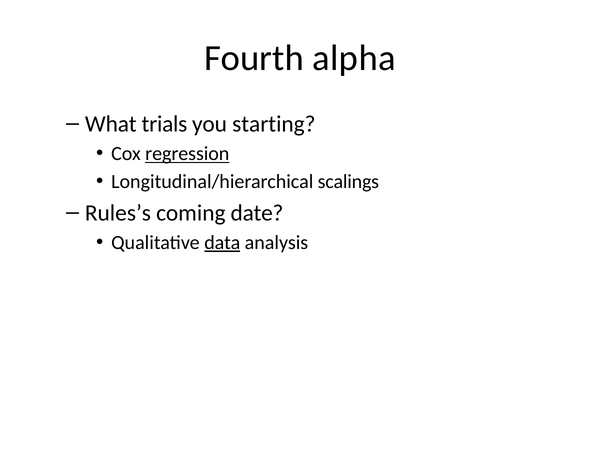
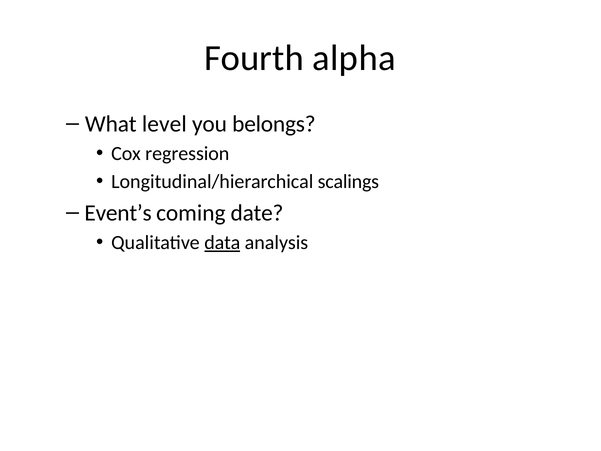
trials: trials -> level (164, 124)
starting: starting -> belongs (274, 124)
regression underline: present -> none (187, 154)
Rules’s: Rules’s -> Event’s (118, 213)
